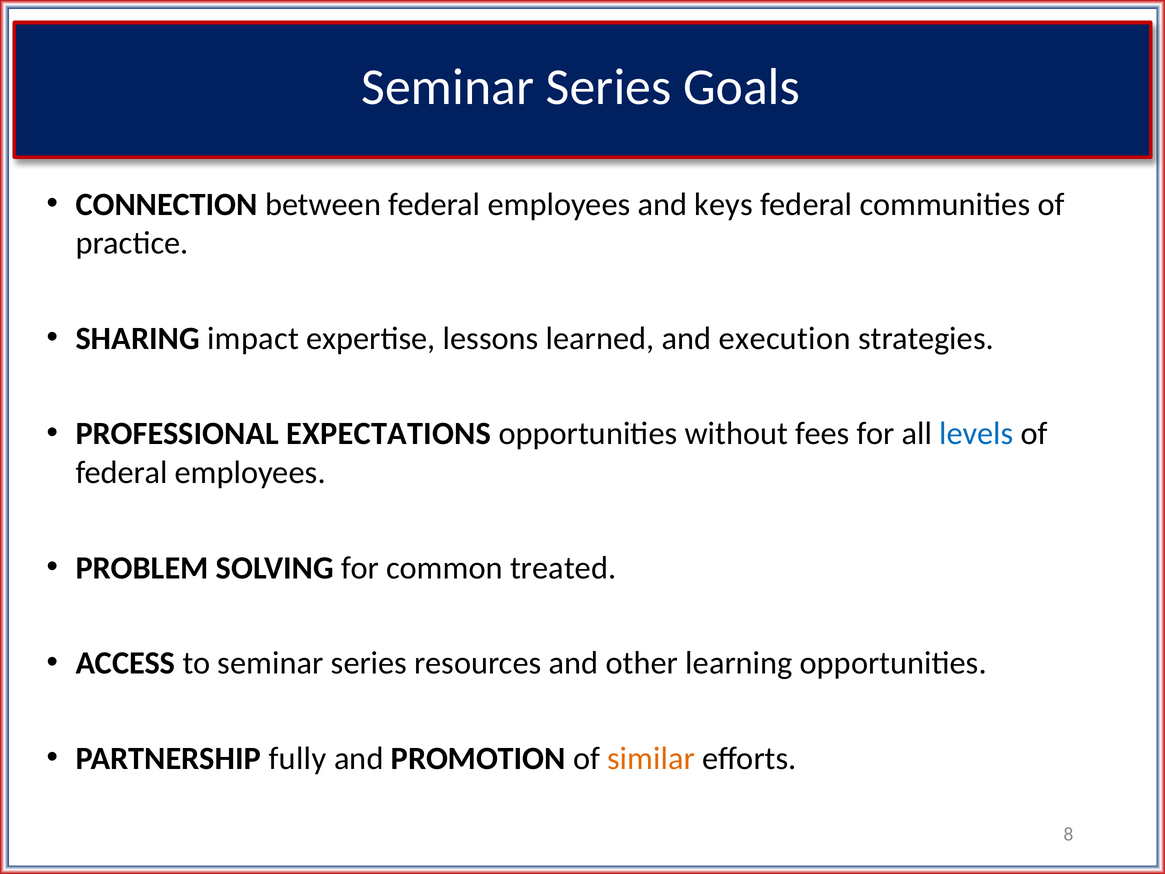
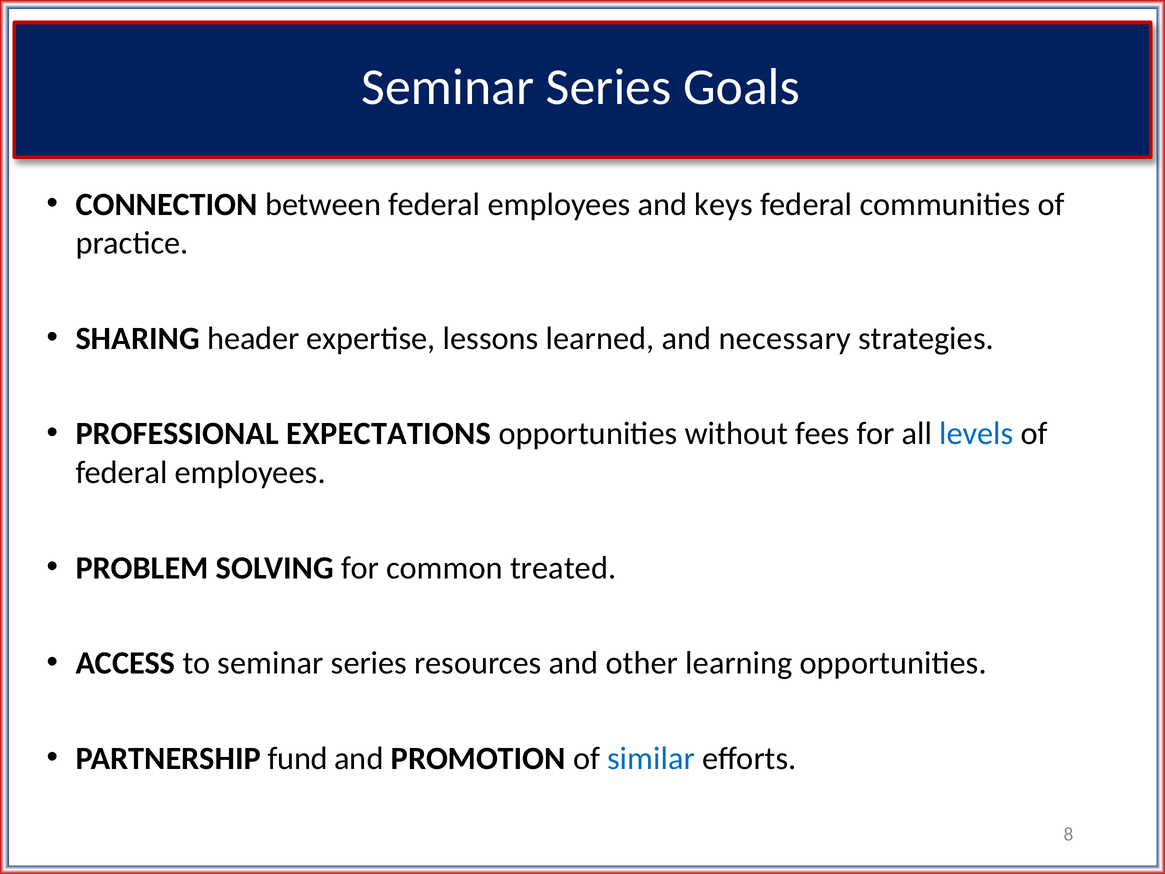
impact: impact -> header (253, 338)
execution: execution -> necessary (785, 338)
fully: fully -> fund (298, 758)
similar colour: orange -> blue (651, 758)
